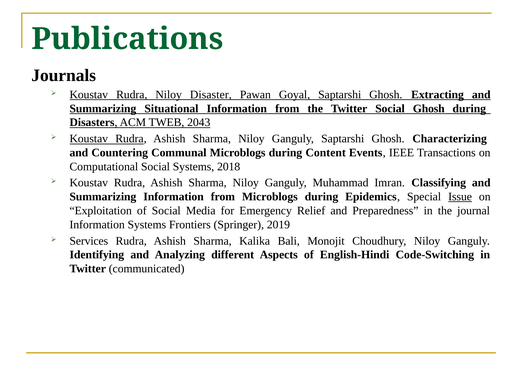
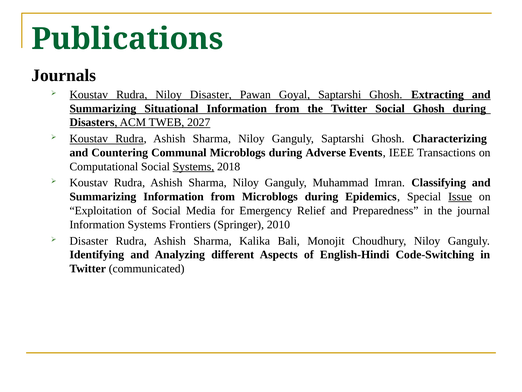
2043: 2043 -> 2027 (199, 122)
Content: Content -> Adverse (326, 152)
Systems underline: none -> present (194, 166)
2019: 2019 -> 2010 (278, 224)
Services: Services -> Disaster (89, 241)
